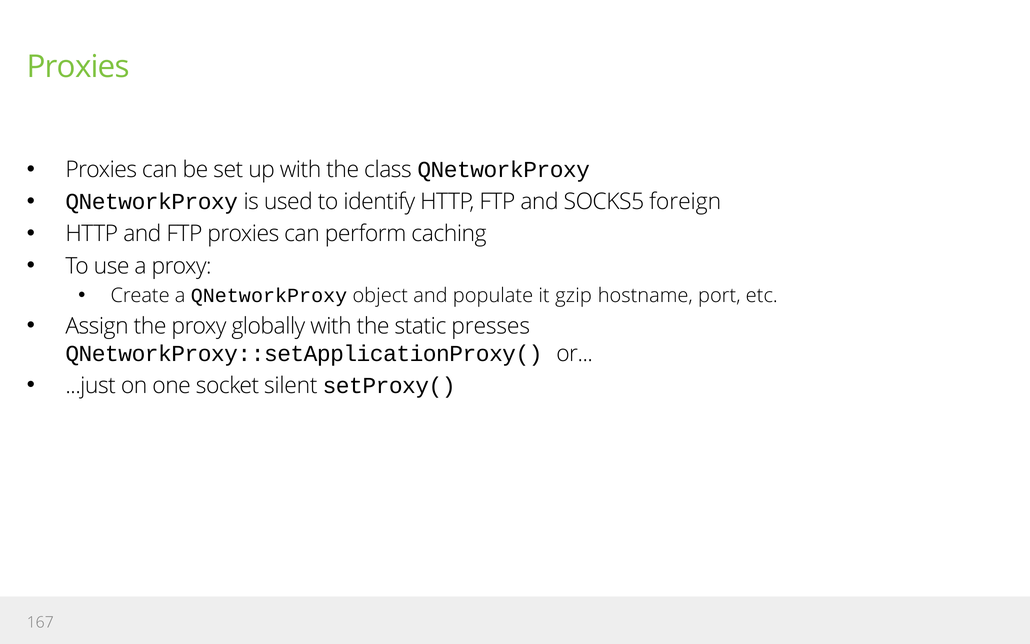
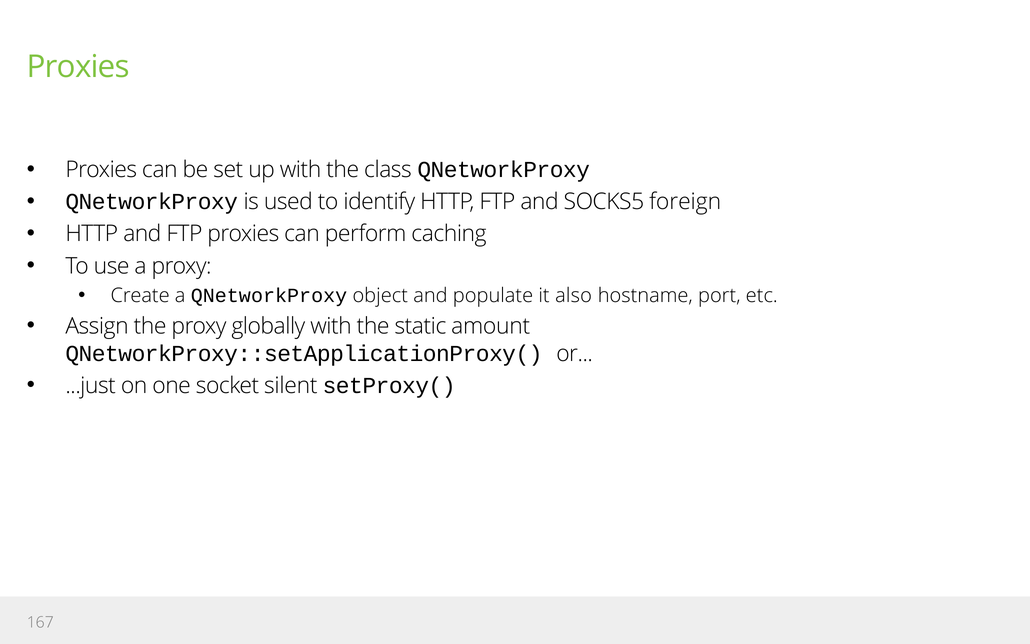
gzip: gzip -> also (574, 295)
presses: presses -> amount (491, 326)
